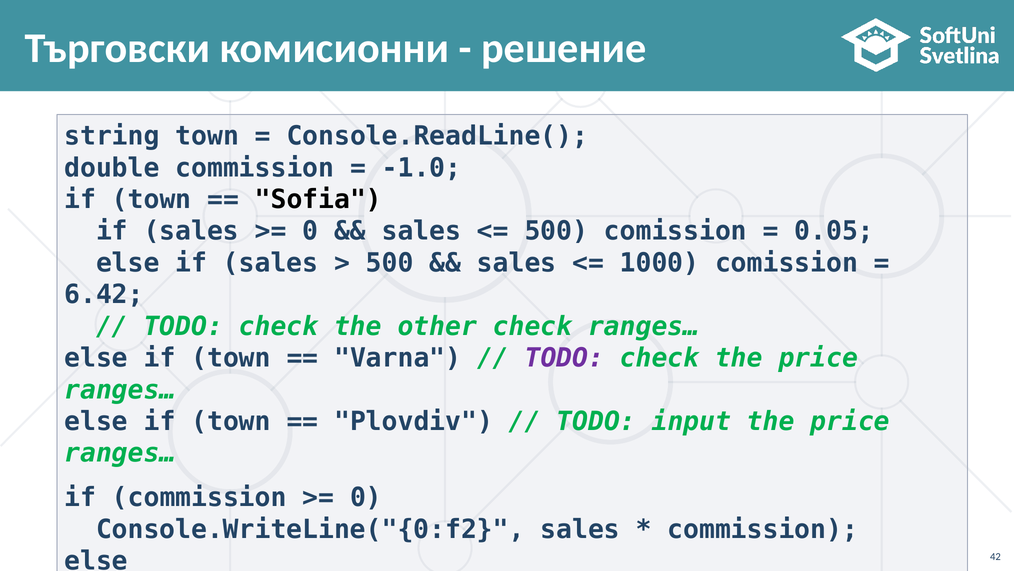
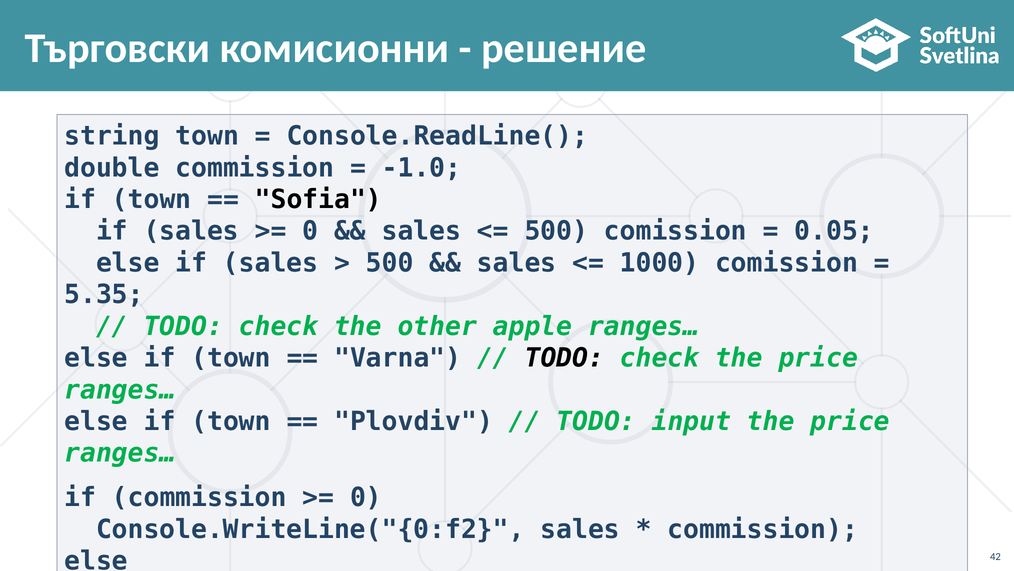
6.42: 6.42 -> 5.35 (104, 294)
other check: check -> apple (533, 326)
TODO colour: purple -> black (564, 358)
